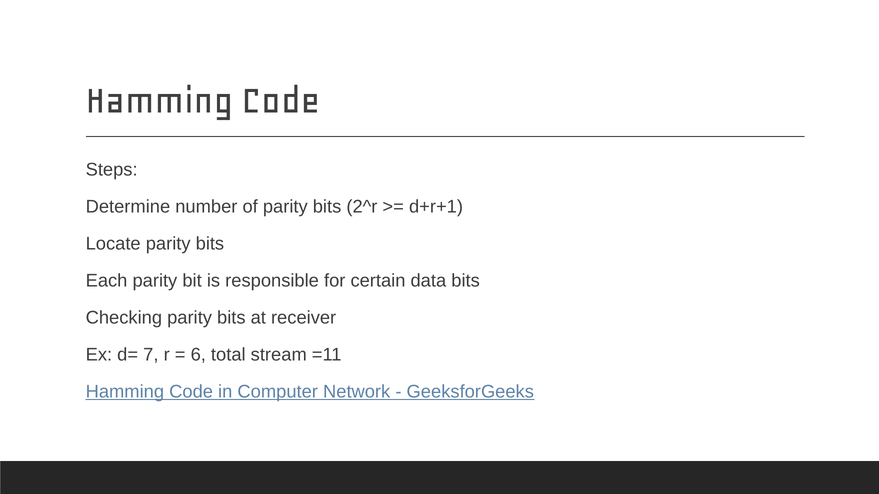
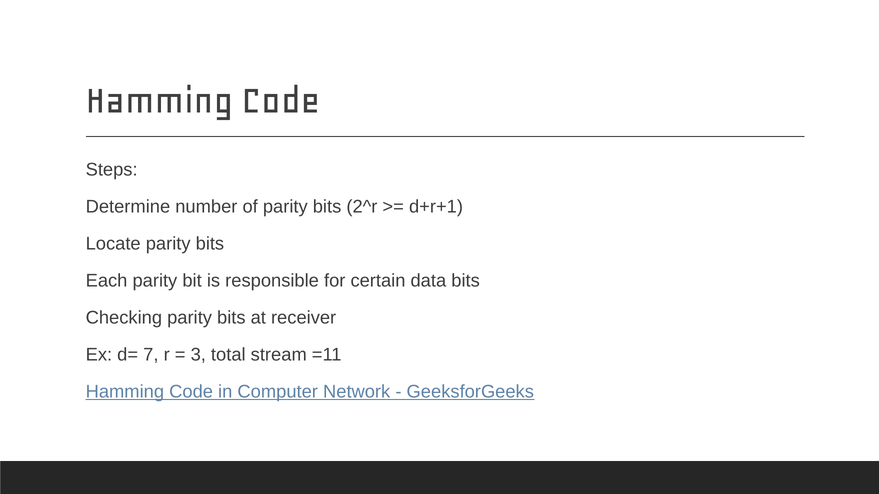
6: 6 -> 3 (198, 355)
